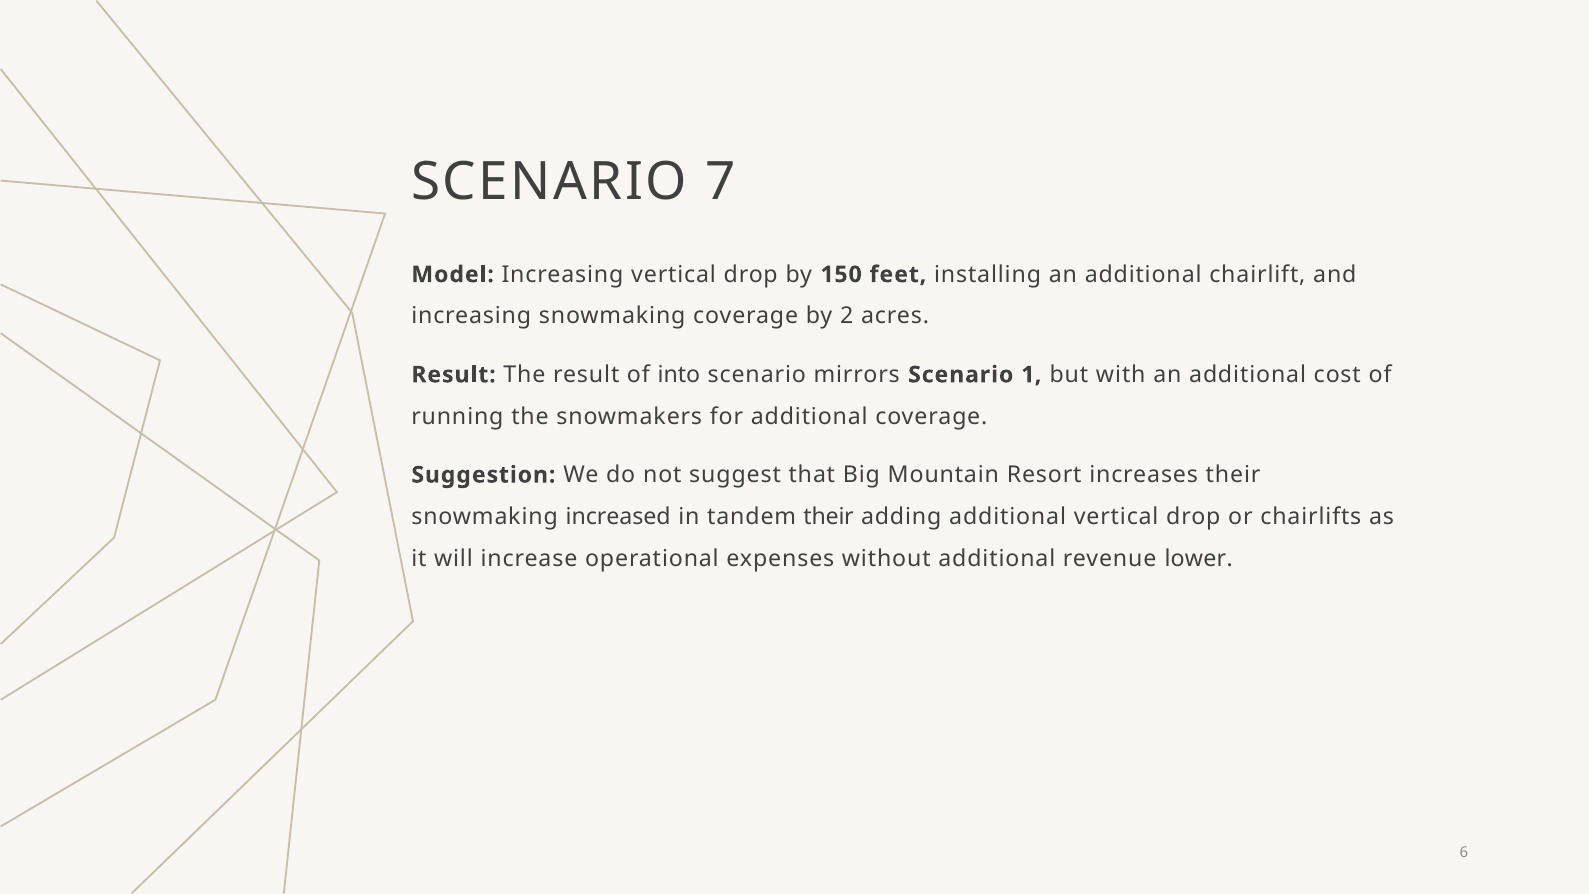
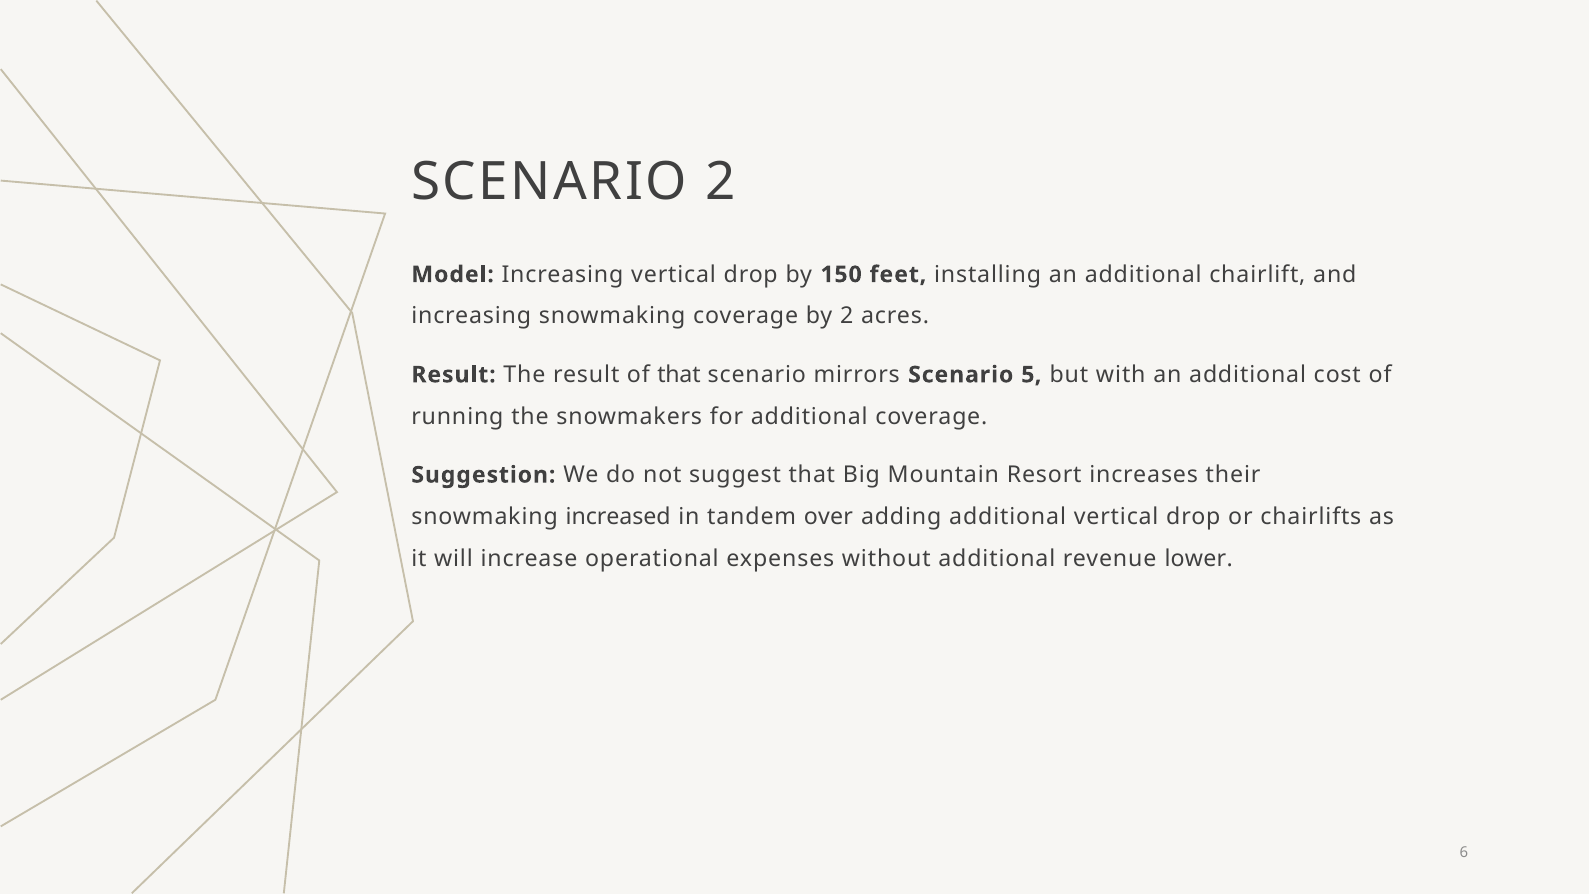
SCENARIO 7: 7 -> 2 (721, 182)
of into: into -> that (679, 375)
1: 1 -> 5 (1031, 375)
tandem their: their -> over (828, 517)
